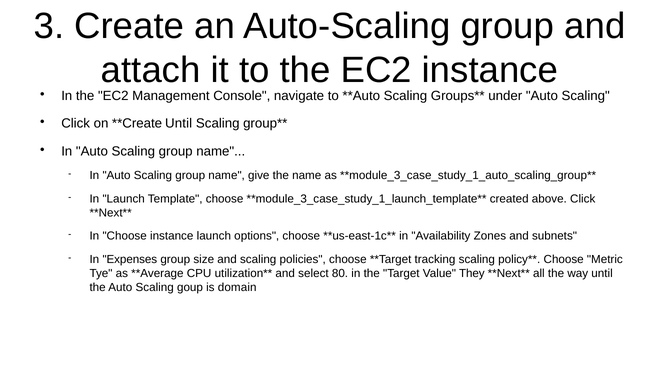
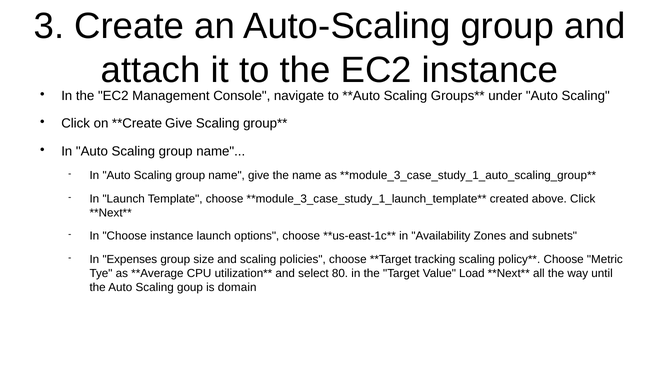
Until: Until -> Give (179, 124)
They: They -> Load (472, 274)
